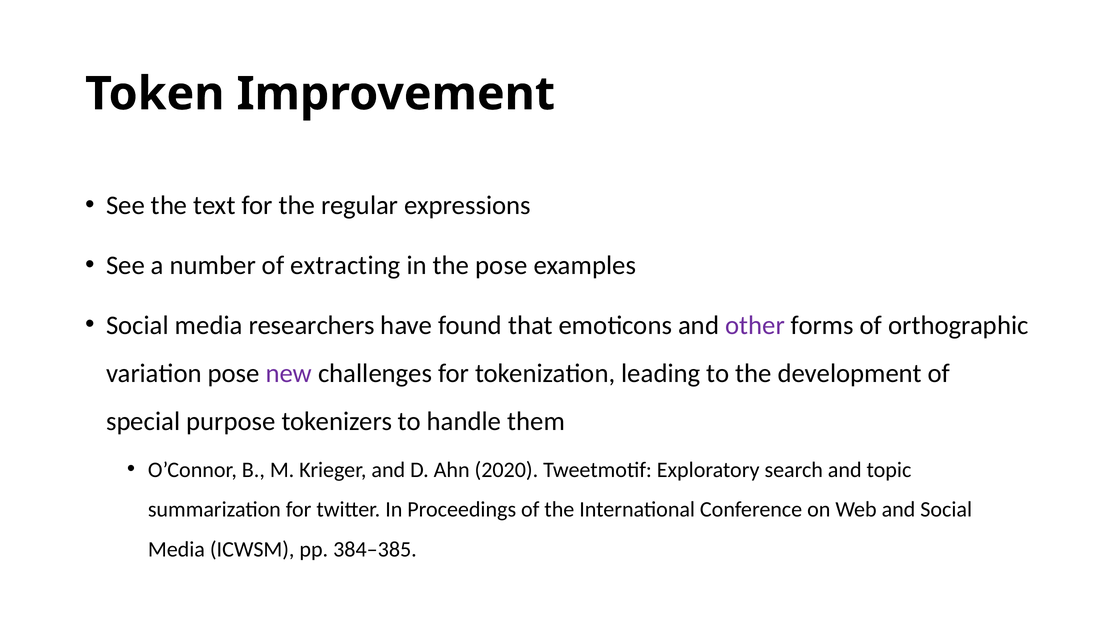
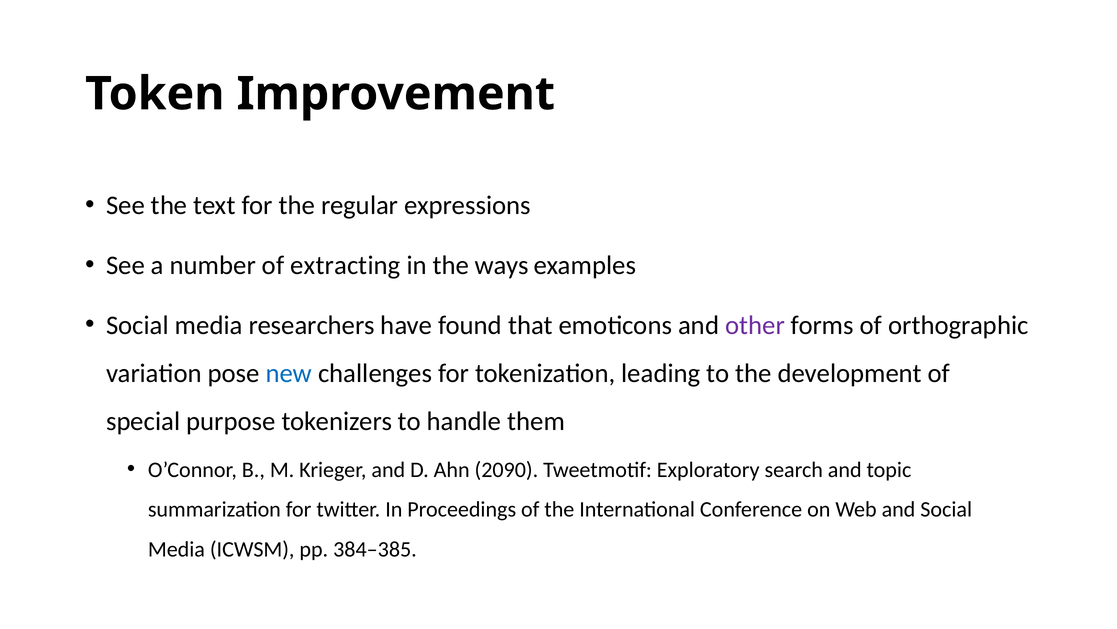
the pose: pose -> ways (502, 265)
new colour: purple -> blue (289, 373)
2020: 2020 -> 2090 (506, 469)
